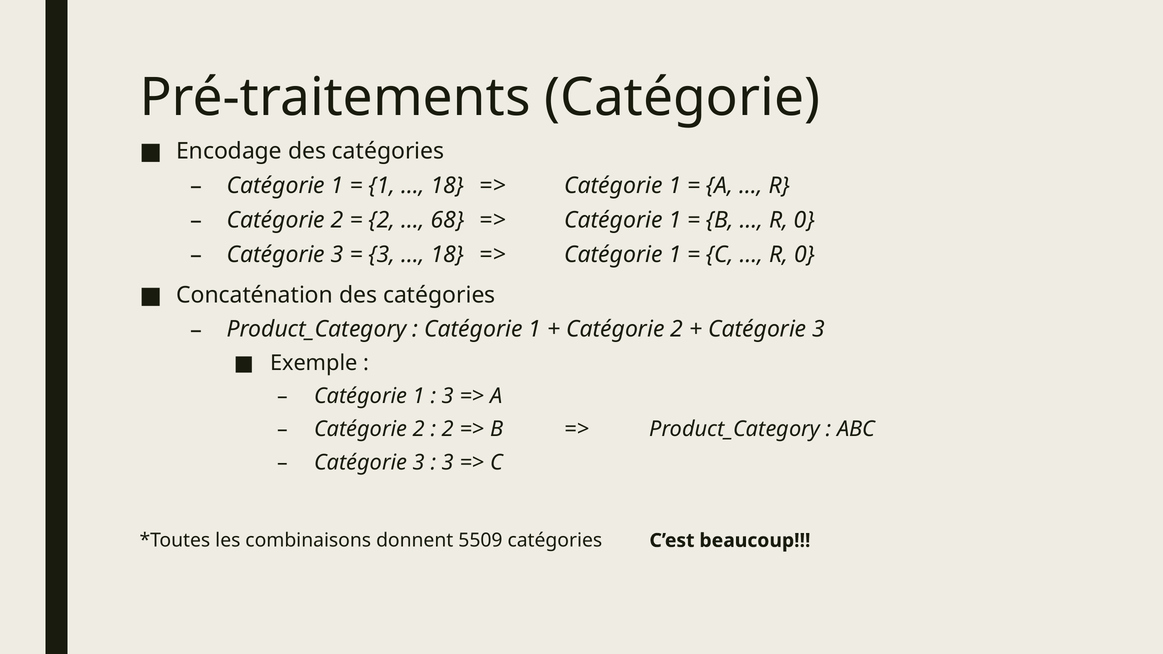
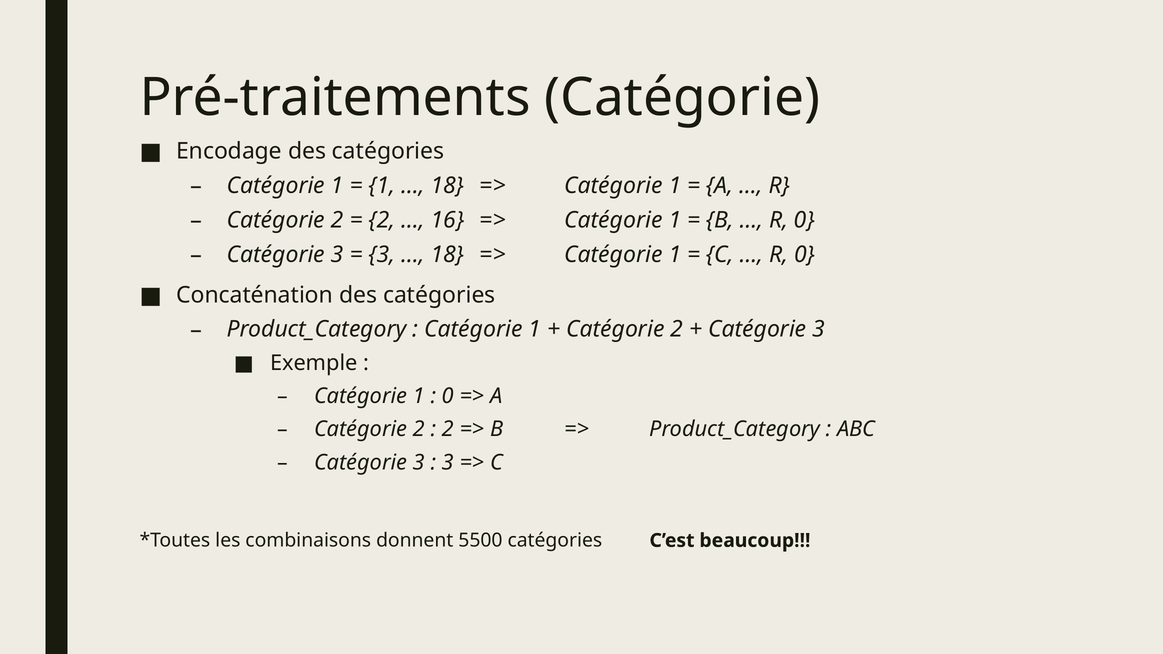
68: 68 -> 16 (447, 220)
3: 3 -> 0 (448, 396)
5509: 5509 -> 5500 (480, 541)
